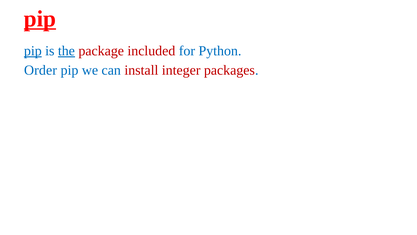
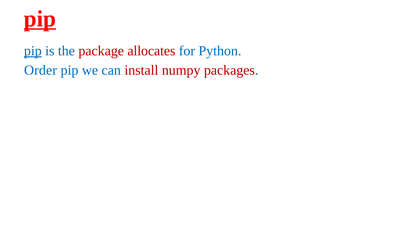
the underline: present -> none (66, 51)
included: included -> allocates (151, 51)
integer: integer -> numpy (181, 70)
